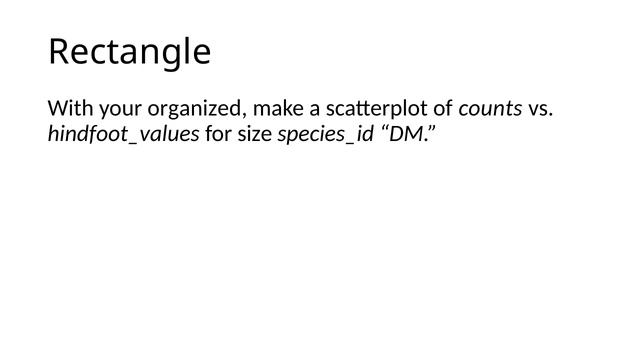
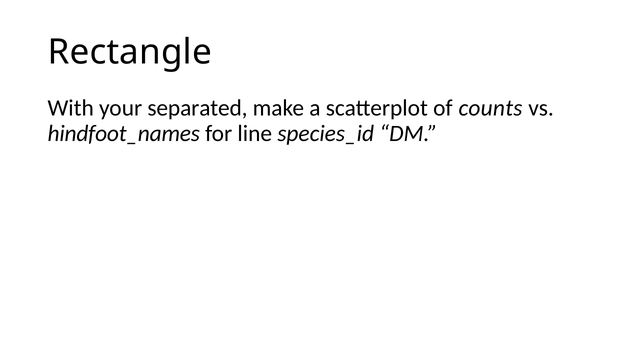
organized: organized -> separated (197, 108)
hindfoot_values: hindfoot_values -> hindfoot_names (124, 134)
size: size -> line (255, 134)
